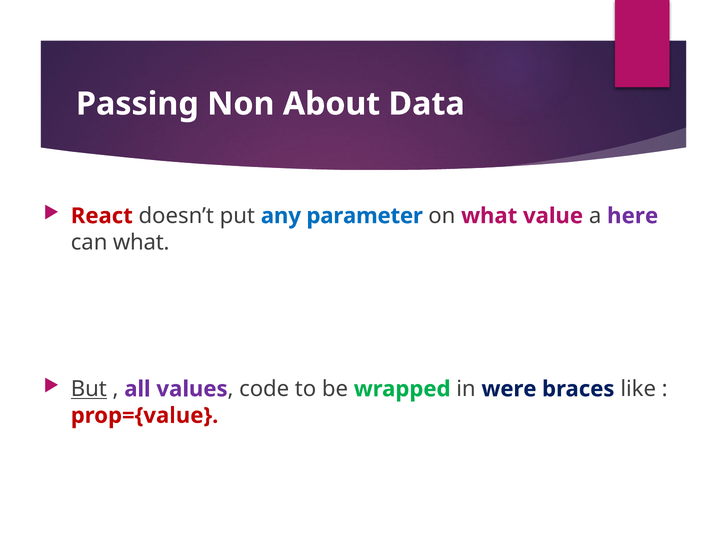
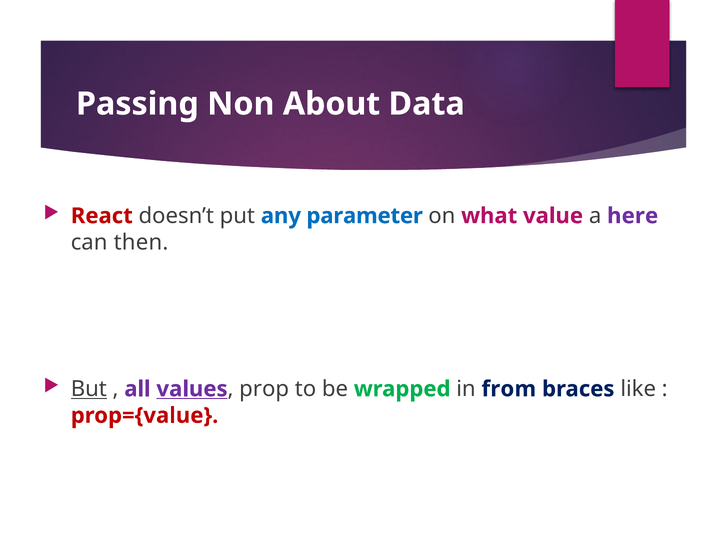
can what: what -> then (141, 243)
values underline: none -> present (192, 389)
code: code -> prop (264, 389)
were: were -> from (509, 389)
